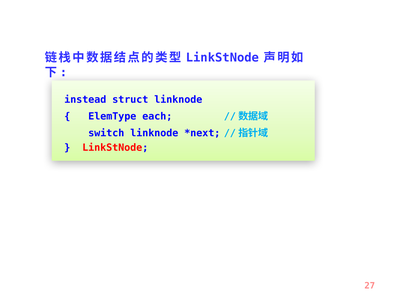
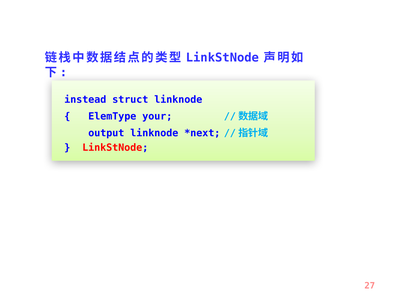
each: each -> your (157, 117)
switch: switch -> output (106, 133)
